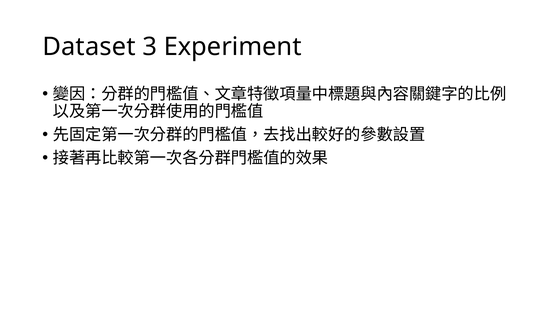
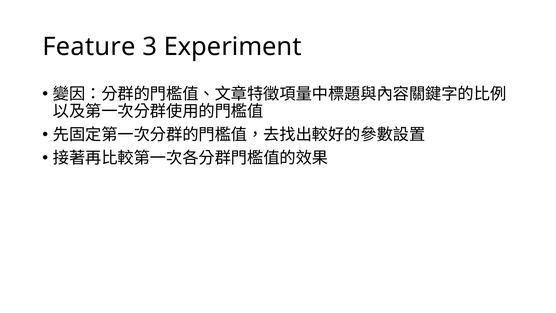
Dataset: Dataset -> Feature (89, 47)
